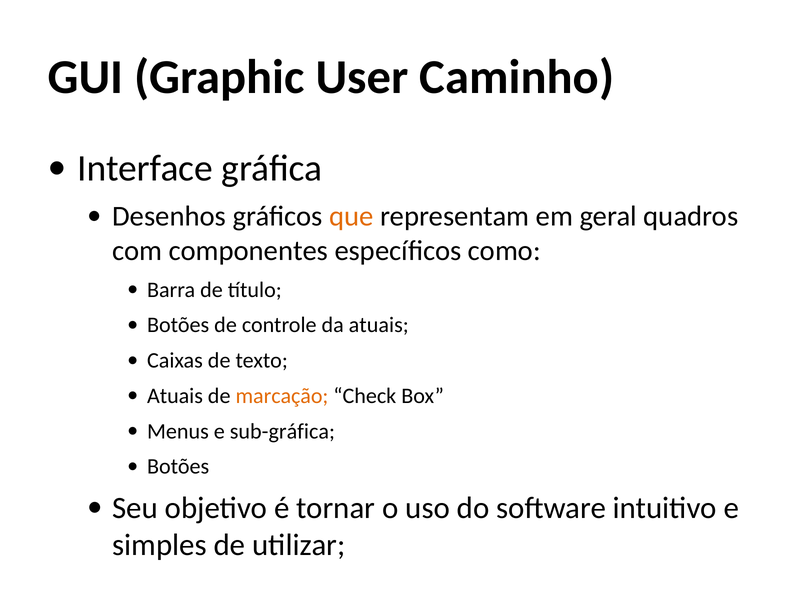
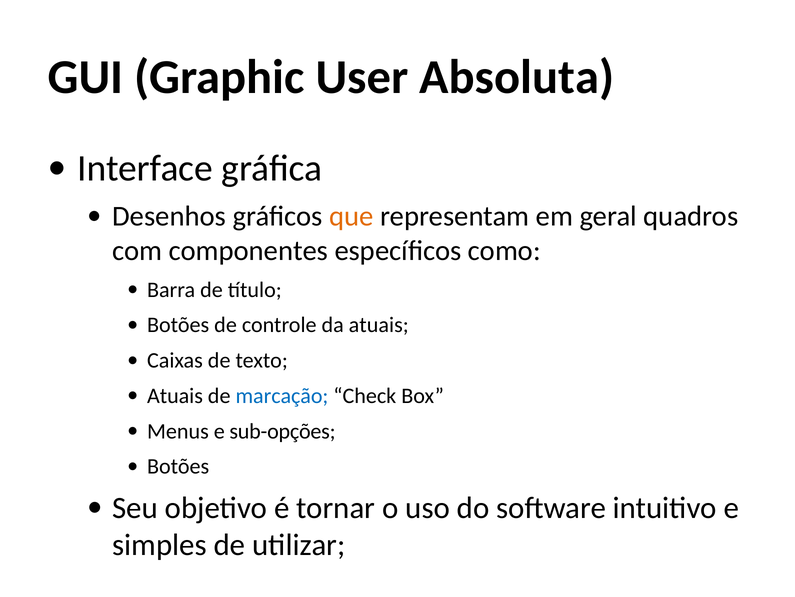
Caminho: Caminho -> Absoluta (517, 77)
marcação colour: orange -> blue (282, 395)
sub-gráfica: sub-gráfica -> sub-opções (283, 431)
